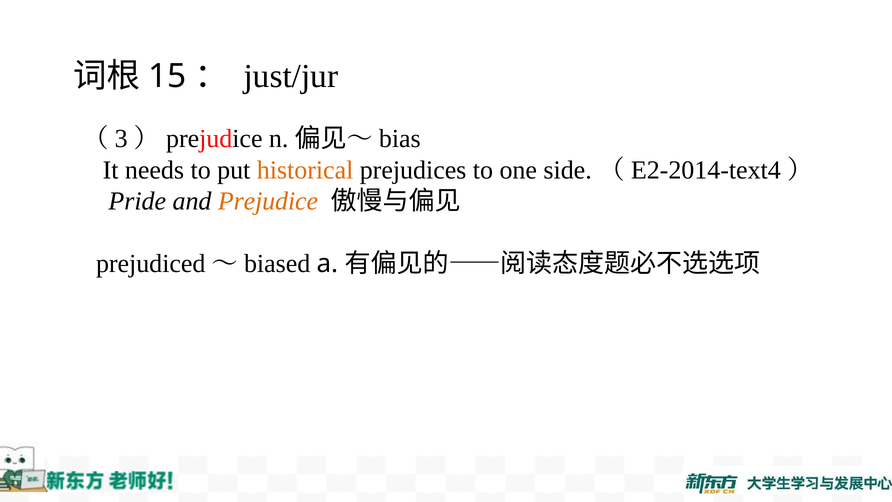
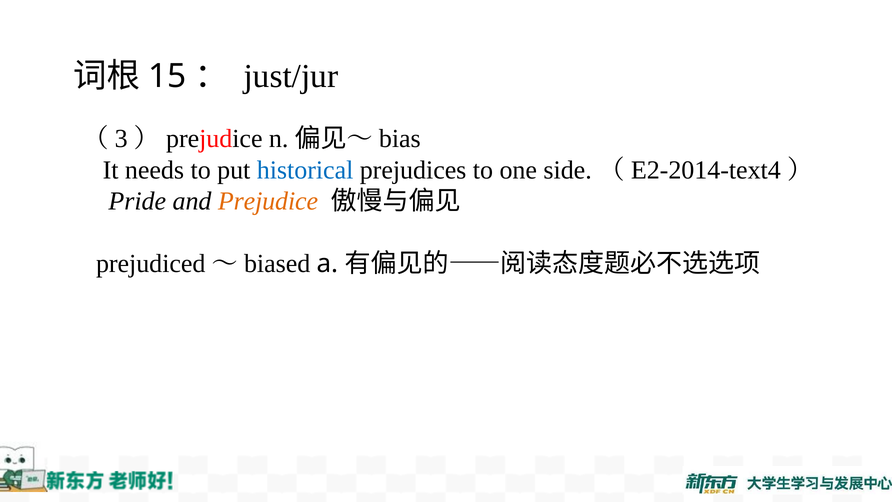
historical colour: orange -> blue (305, 170)
